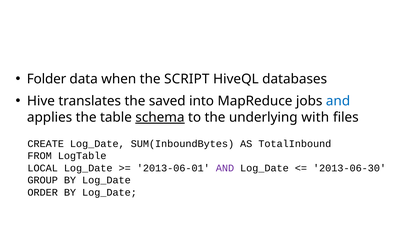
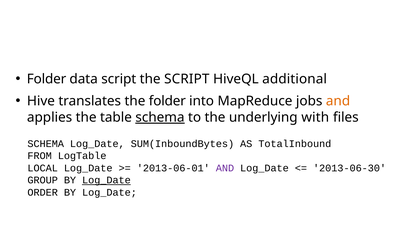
data when: when -> script (119, 79)
databases: databases -> additional (295, 79)
the saved: saved -> folder (167, 101)
and colour: blue -> orange (338, 101)
CREATE: CREATE -> SCHEMA (46, 144)
Log_Date underline: none -> present (106, 180)
